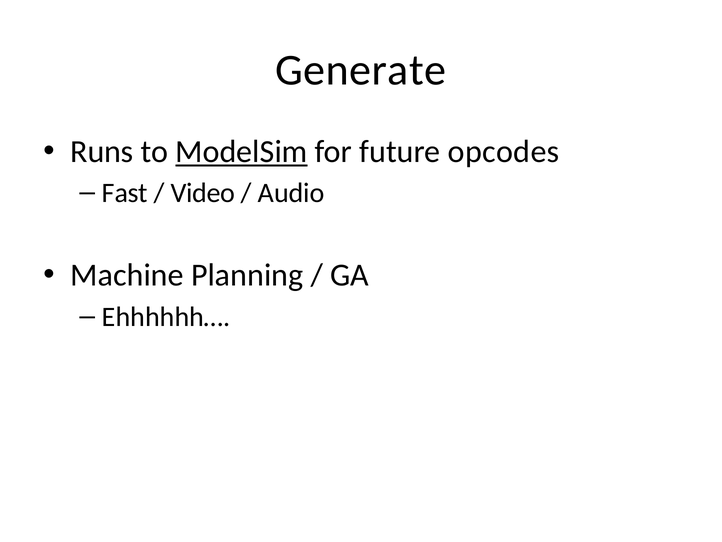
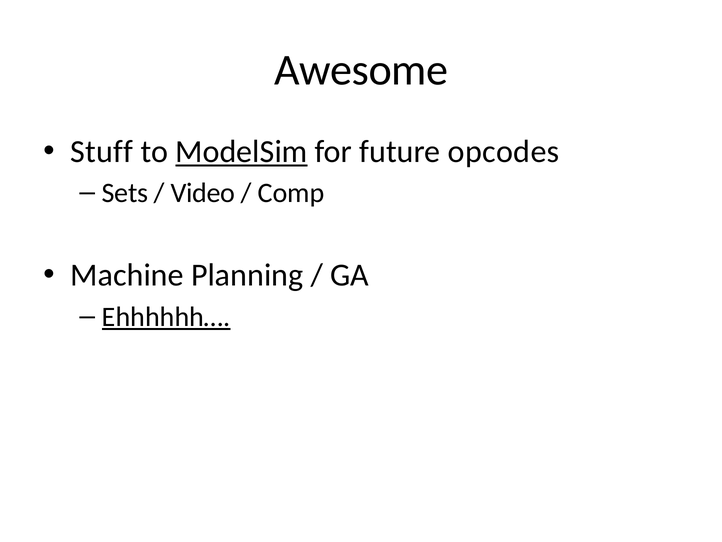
Generate: Generate -> Awesome (361, 70)
Runs: Runs -> Stuff (102, 151)
Fast: Fast -> Sets (125, 193)
Audio: Audio -> Comp (291, 193)
Ehhhhhh… underline: none -> present (166, 317)
